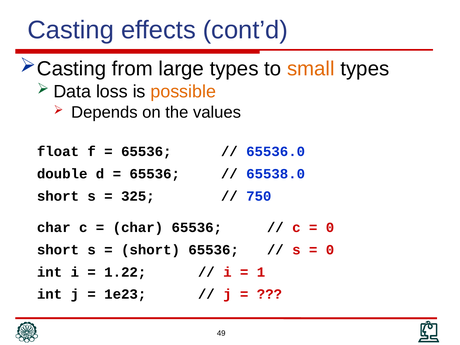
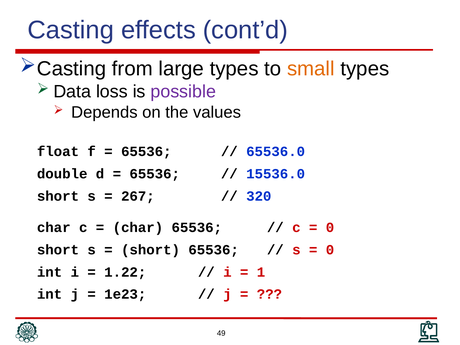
possible colour: orange -> purple (183, 92)
65538.0: 65538.0 -> 15536.0 (276, 174)
325: 325 -> 267 (138, 196)
750: 750 -> 320 (259, 196)
